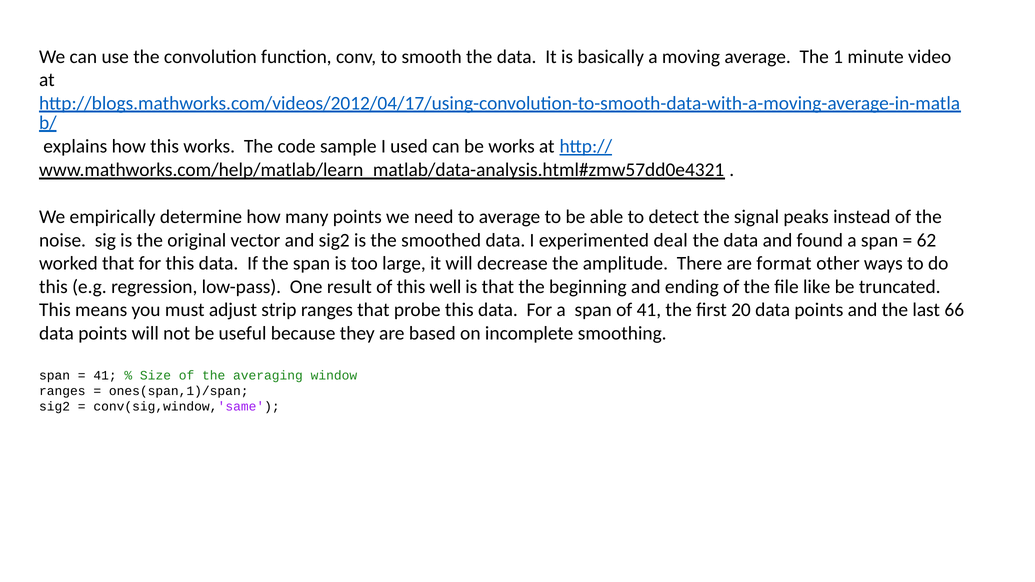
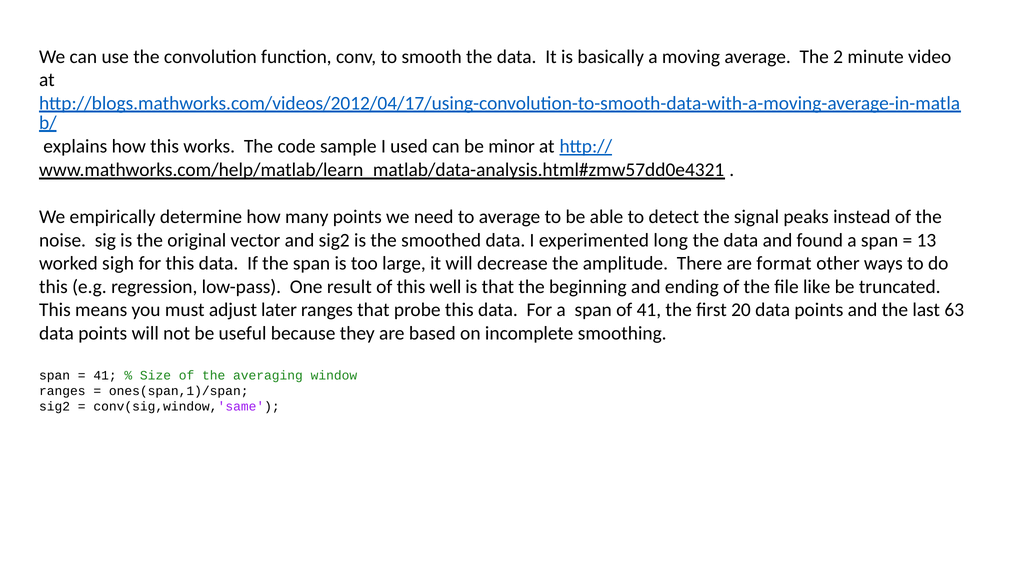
1: 1 -> 2 (838, 57)
be works: works -> minor (512, 146)
deal: deal -> long (671, 240)
62: 62 -> 13 (926, 240)
worked that: that -> sigh (118, 264)
strip: strip -> later (279, 310)
66: 66 -> 63 (954, 310)
